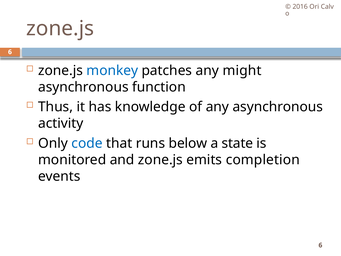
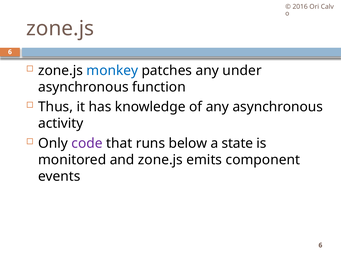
might: might -> under (242, 71)
code colour: blue -> purple (87, 143)
completion: completion -> component (263, 160)
